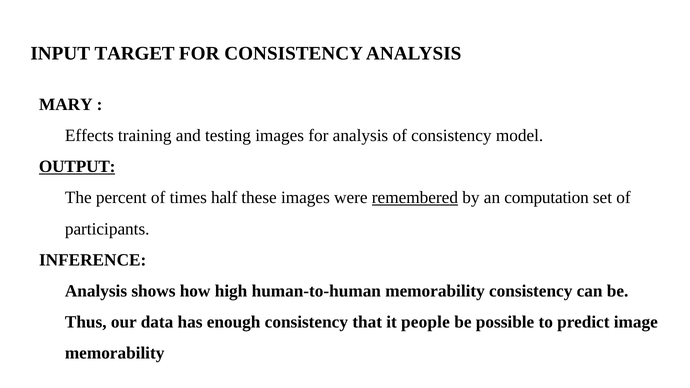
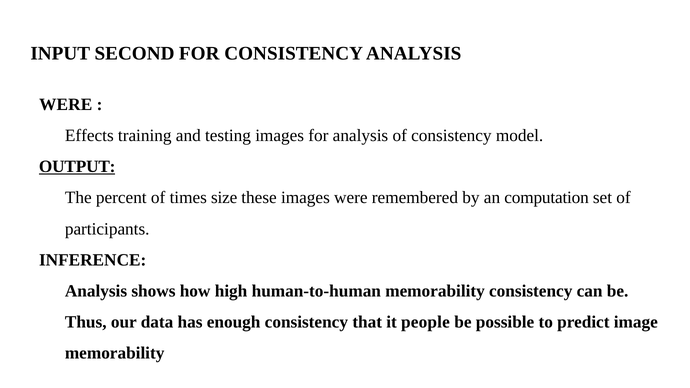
TARGET: TARGET -> SECOND (135, 53)
MARY: MARY -> WERE (66, 105)
half: half -> size (224, 198)
remembered underline: present -> none (415, 198)
